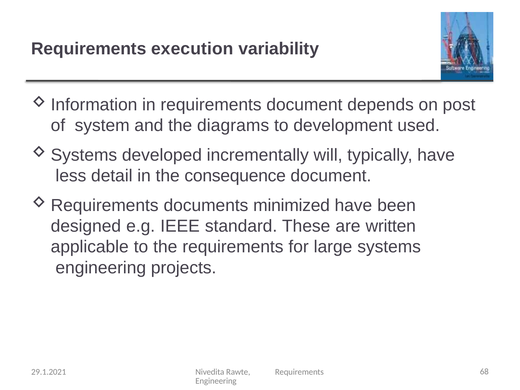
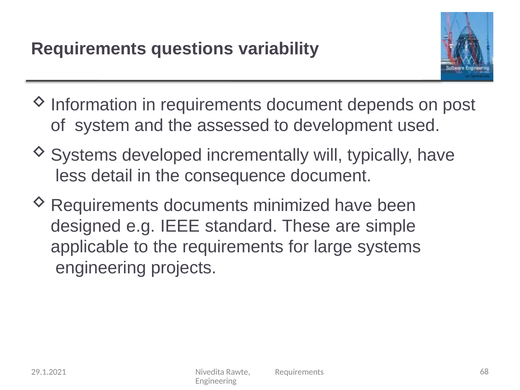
execution: execution -> questions (192, 49)
diagrams: diagrams -> assessed (233, 126)
written: written -> simple (391, 226)
